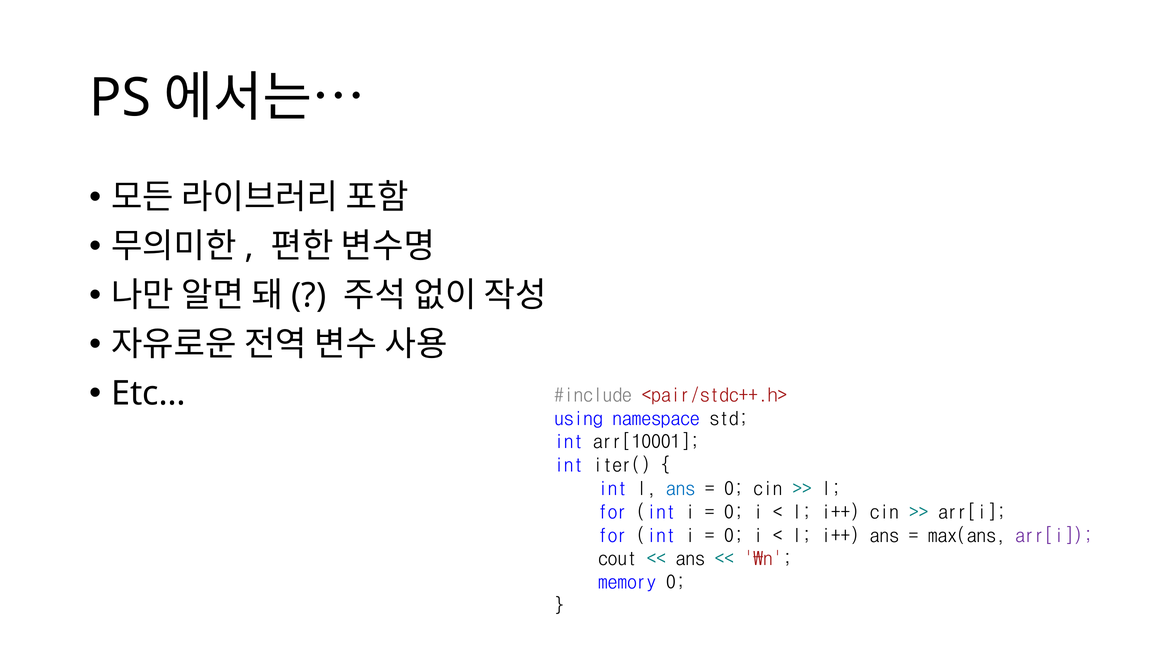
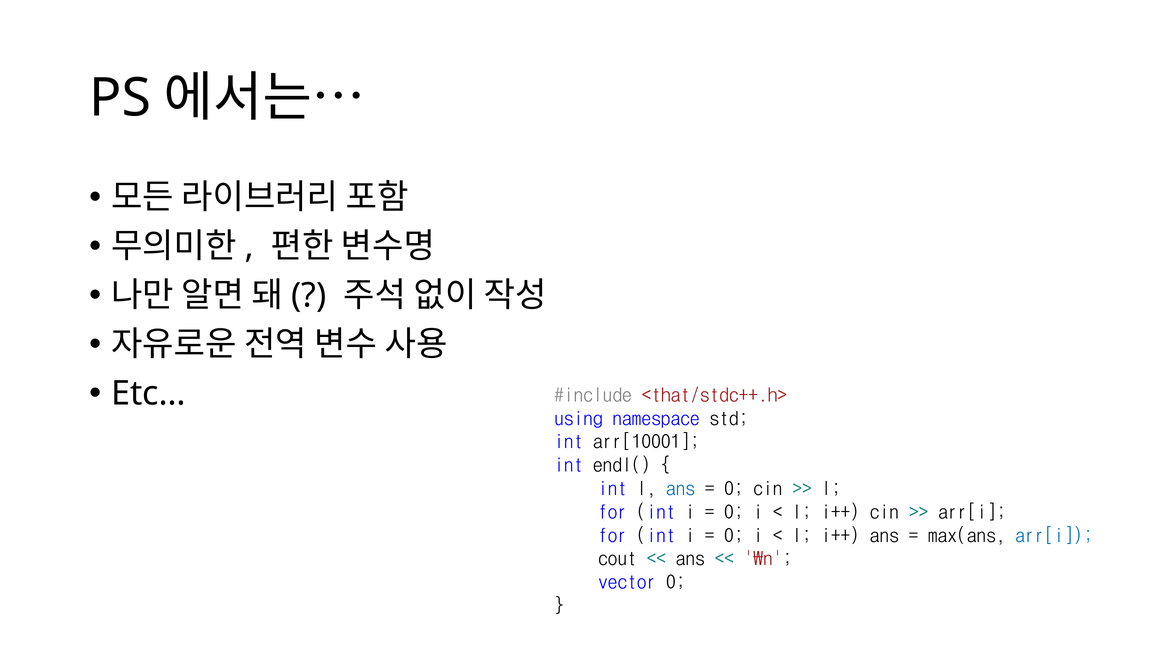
<pair/stdc++.h>: <pair/stdc++.h> -> <that/stdc++.h> (714, 395)
iter(: iter( -> endl( (622, 466)
arr[i colour: purple -> blue (1054, 536)
memory: memory -> vector (627, 582)
